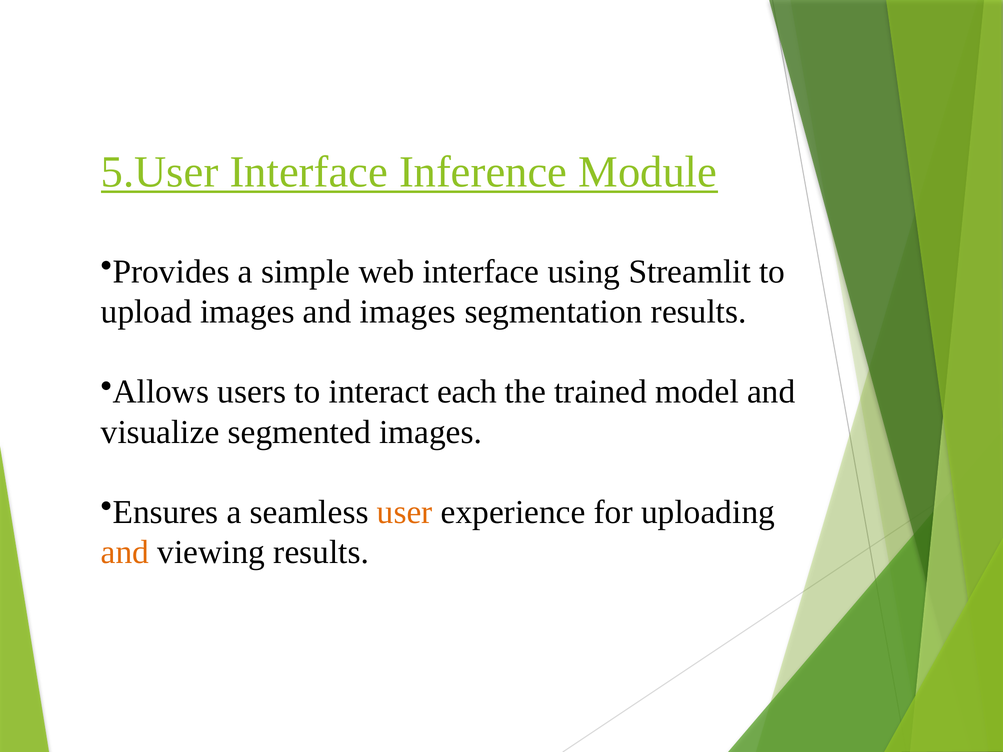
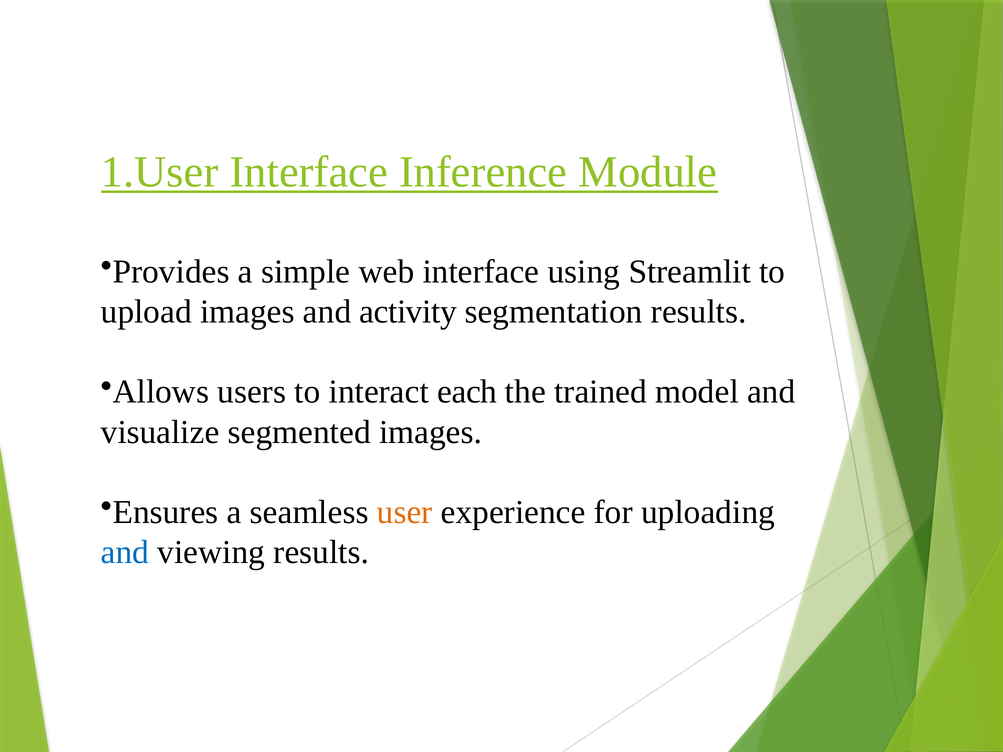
5.User: 5.User -> 1.User (160, 172)
and images: images -> activity (408, 312)
and colour: orange -> blue (125, 553)
